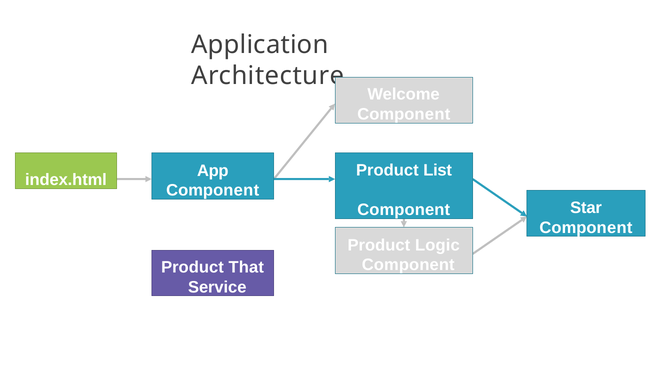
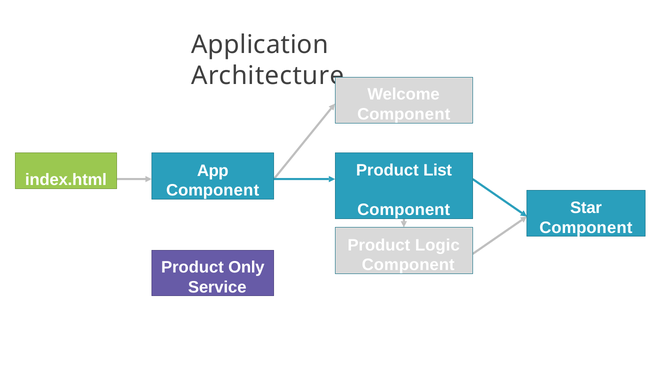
That: That -> Only (246, 267)
